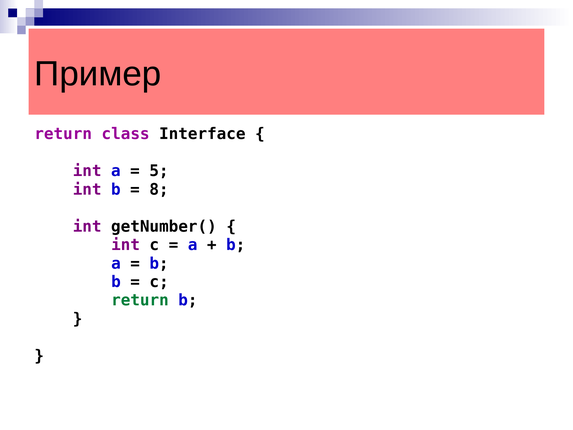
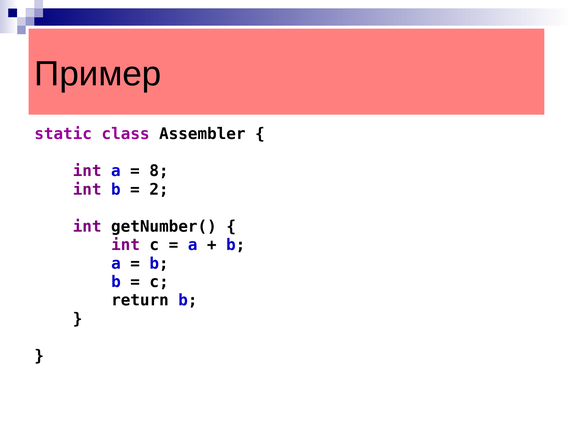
return: return -> static (63, 134)
Interface: Interface -> Assembler (202, 134)
5: 5 -> 8 (159, 171)
8: 8 -> 2 (159, 189)
return colour: green -> black (140, 300)
